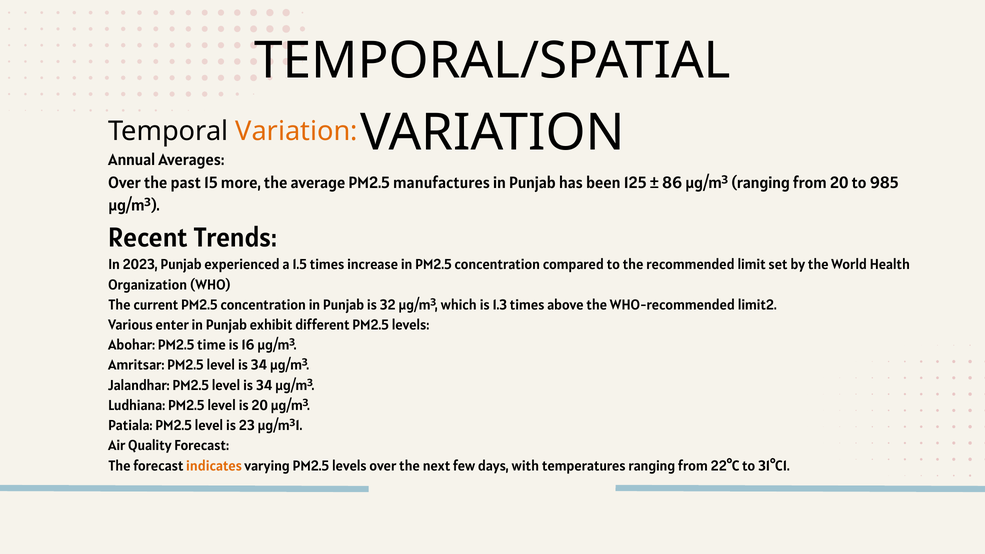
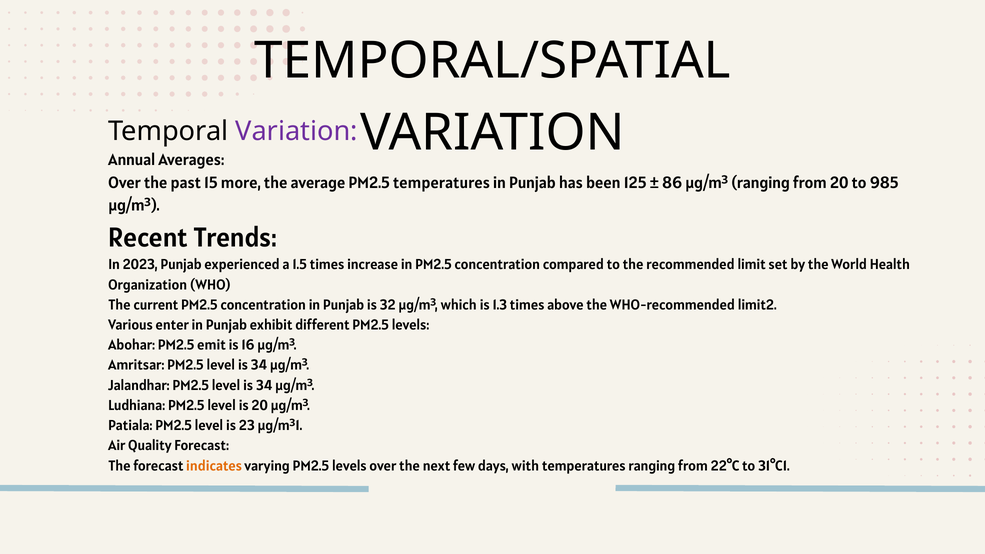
Variation colour: orange -> purple (297, 131)
PM2.5 manufactures: manufactures -> temperatures (441, 183)
time: time -> emit (212, 345)
